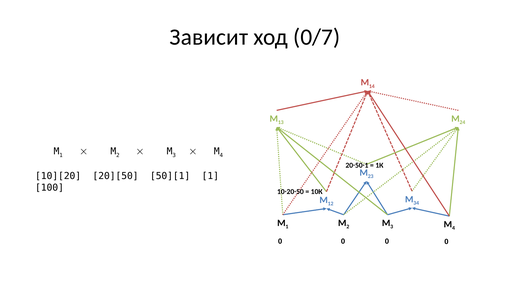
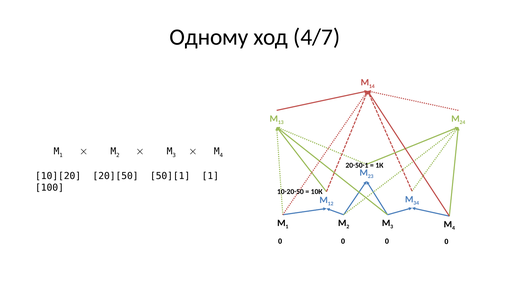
Зависит: Зависит -> Одному (209, 37)
0/7: 0/7 -> 4/7 (317, 37)
